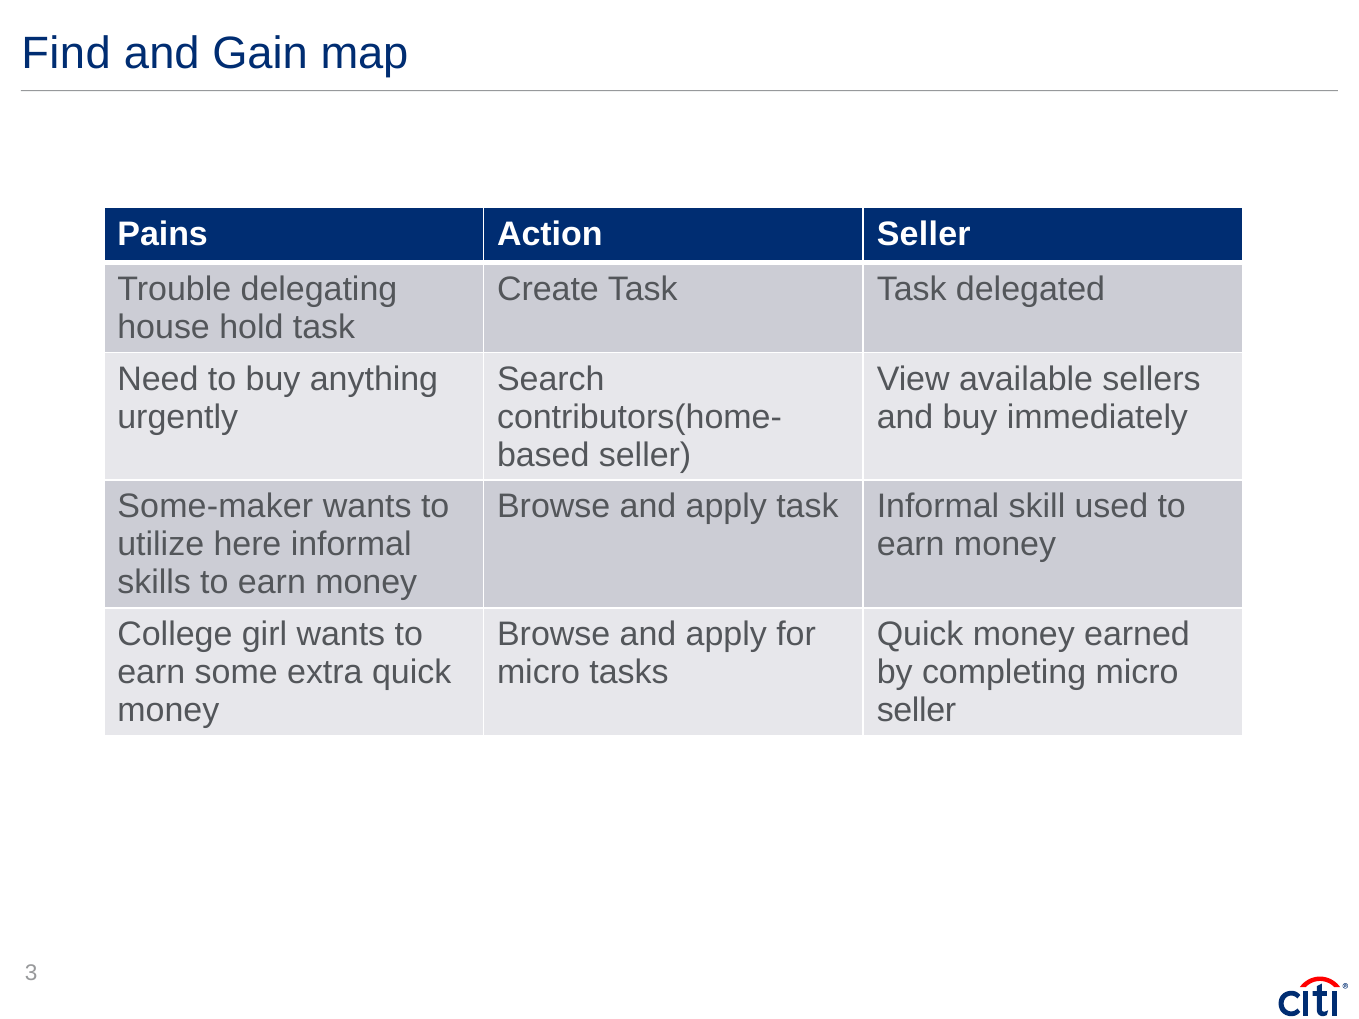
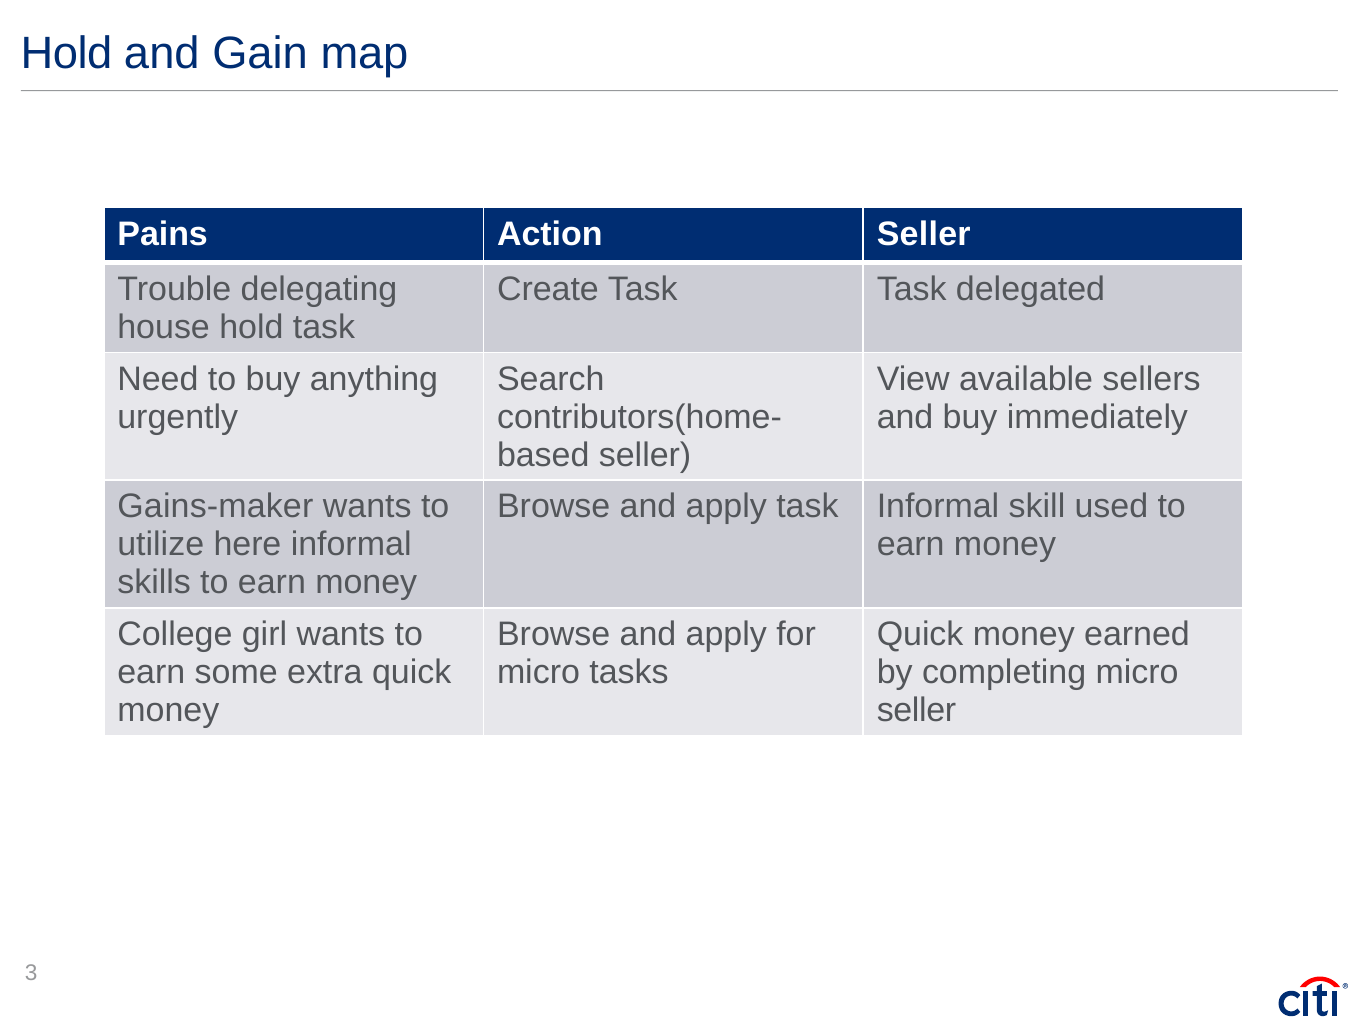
Find: Find -> Hold (66, 53)
Some-maker: Some-maker -> Gains-maker (215, 507)
